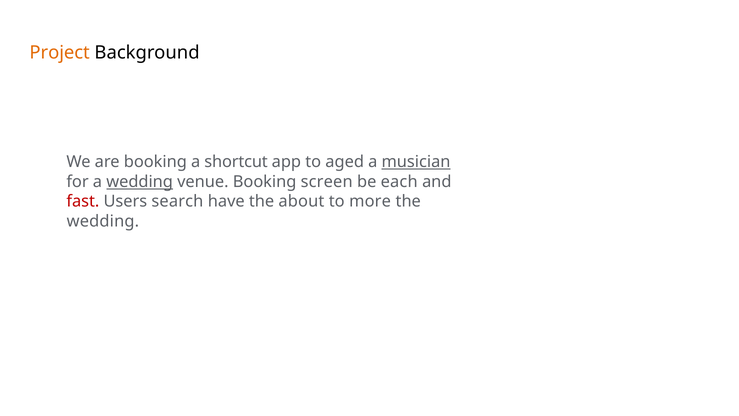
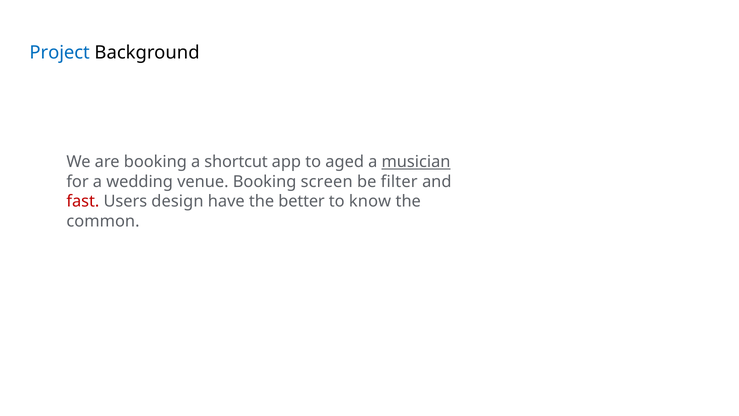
Project colour: orange -> blue (60, 52)
wedding underline: present -> none (140, 182)
each: each -> filter (399, 182)
search: search -> design (177, 201)
about: about -> better (302, 201)
more: more -> know (370, 201)
wedding: wedding -> common (103, 221)
